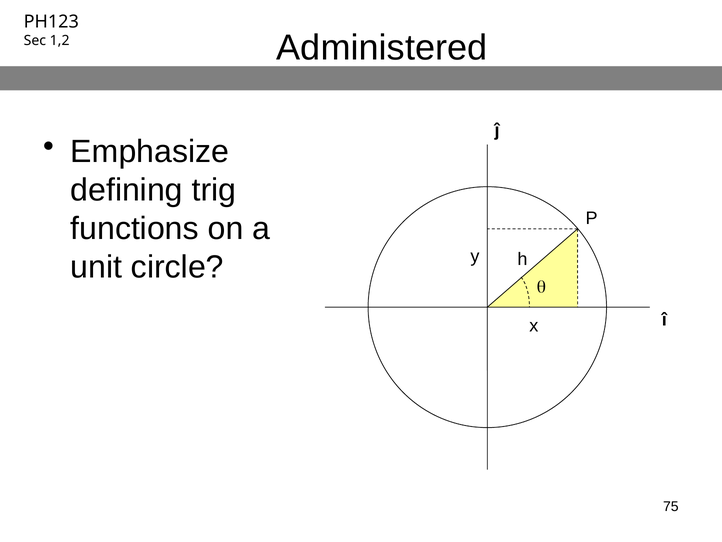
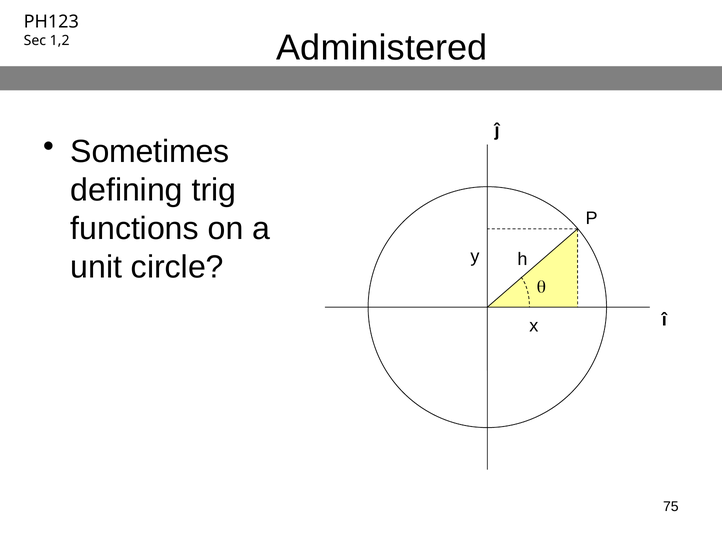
Emphasize: Emphasize -> Sometimes (150, 151)
